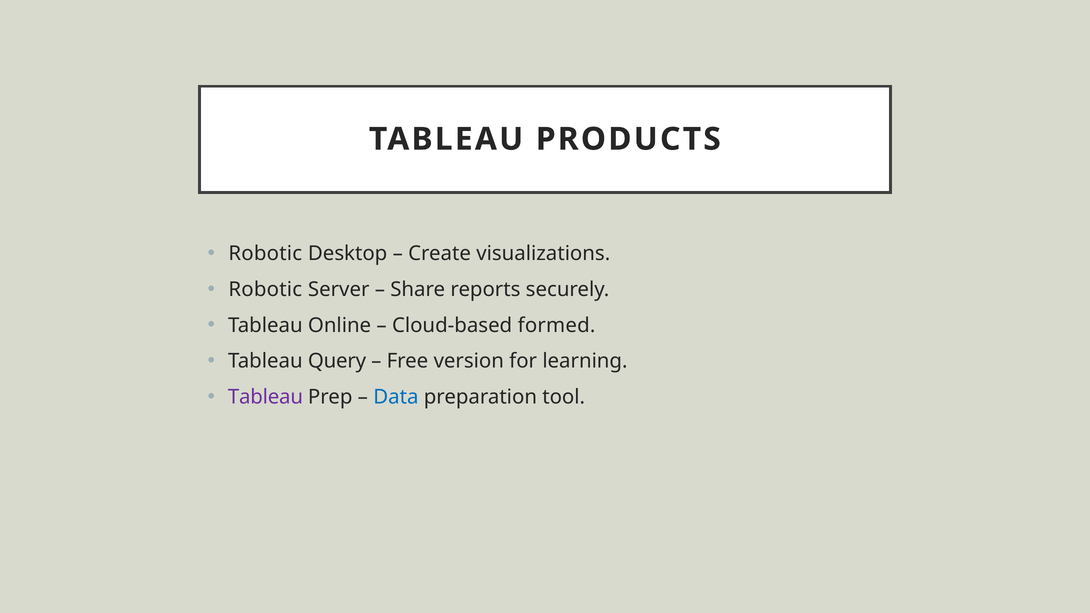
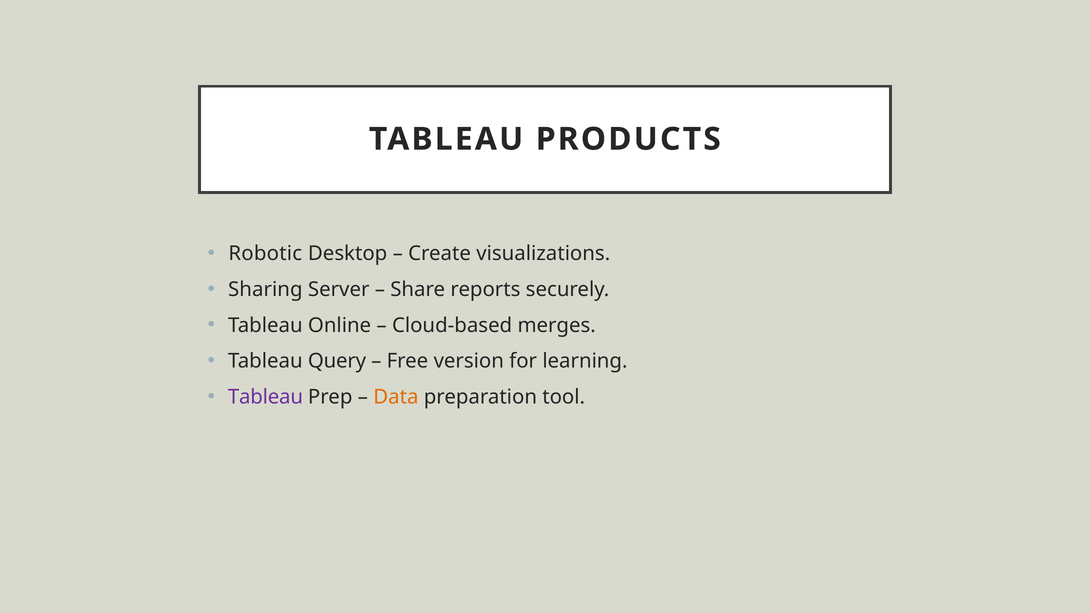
Robotic: Robotic -> Sharing (265, 290)
formed: formed -> merges (557, 325)
Data colour: blue -> orange (396, 397)
